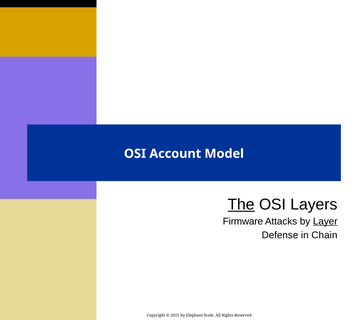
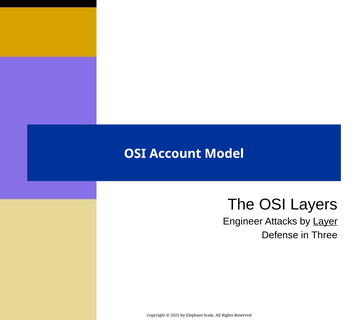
The underline: present -> none (241, 205)
Firmware: Firmware -> Engineer (243, 222)
Chain: Chain -> Three (324, 235)
